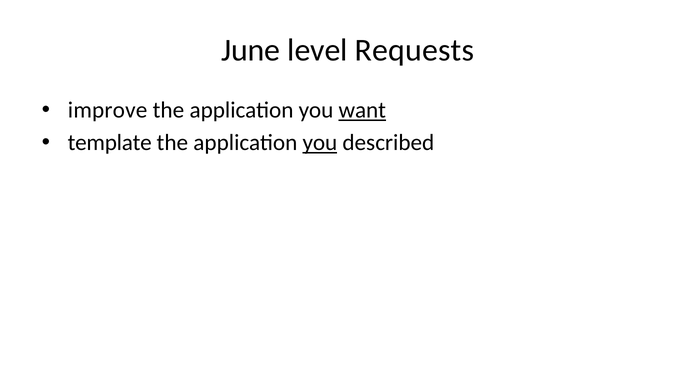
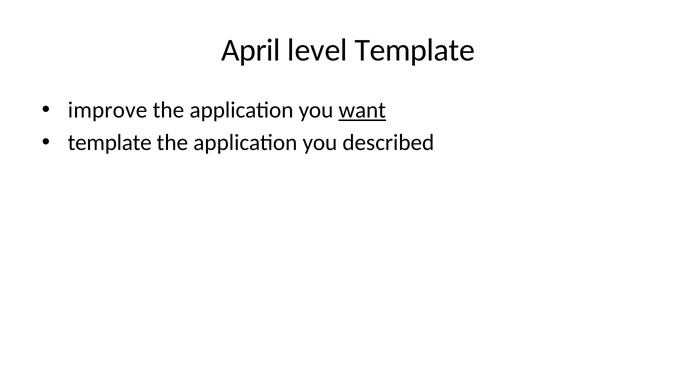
June: June -> April (251, 50)
level Requests: Requests -> Template (415, 50)
you underline: present -> none (320, 143)
